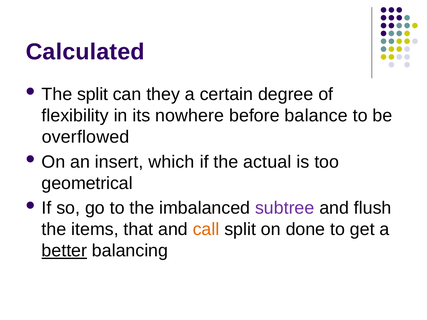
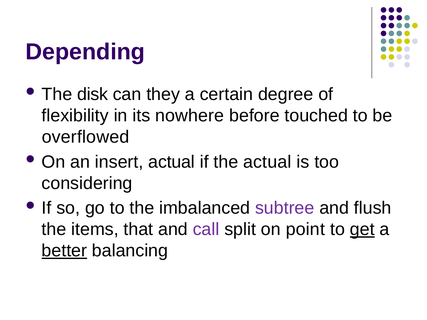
Calculated: Calculated -> Depending (85, 52)
The split: split -> disk (93, 94)
balance: balance -> touched (316, 116)
insert which: which -> actual (172, 162)
geometrical: geometrical -> considering (87, 183)
call colour: orange -> purple (206, 230)
done: done -> point (305, 230)
get underline: none -> present (362, 230)
